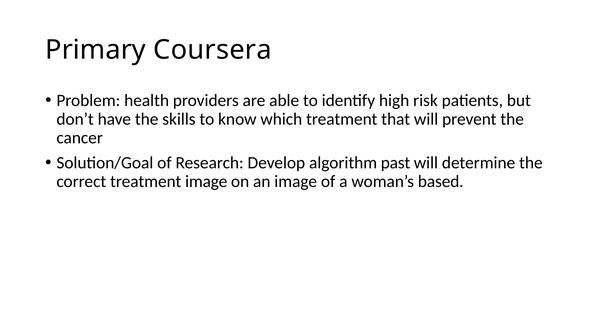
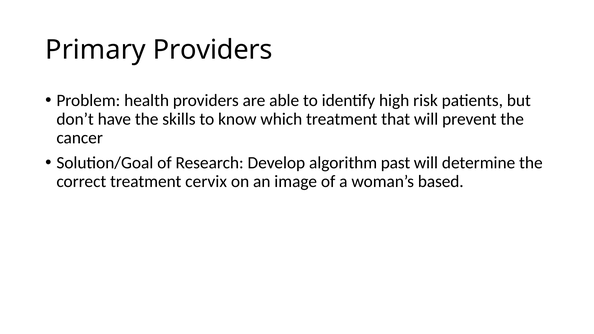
Primary Coursera: Coursera -> Providers (213, 50)
treatment image: image -> cervix (206, 181)
